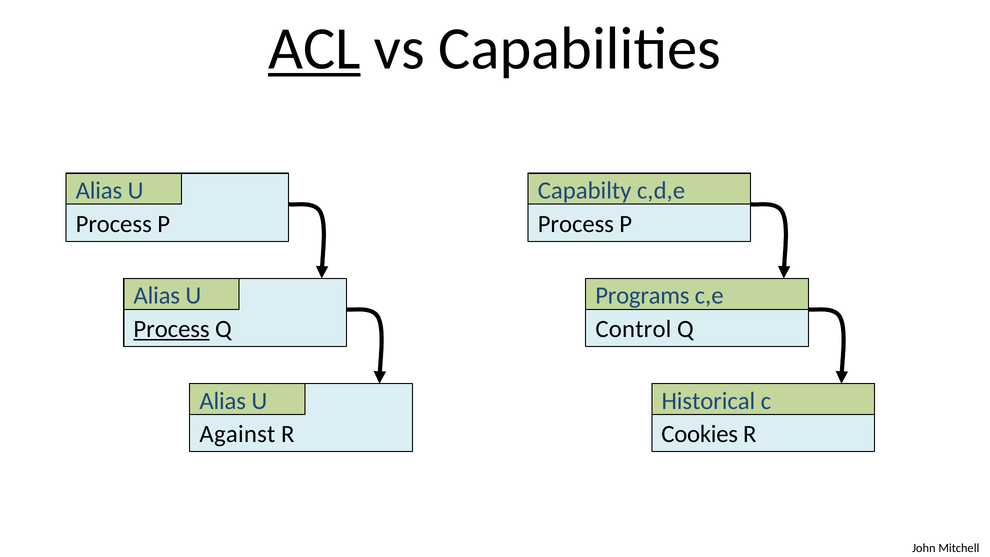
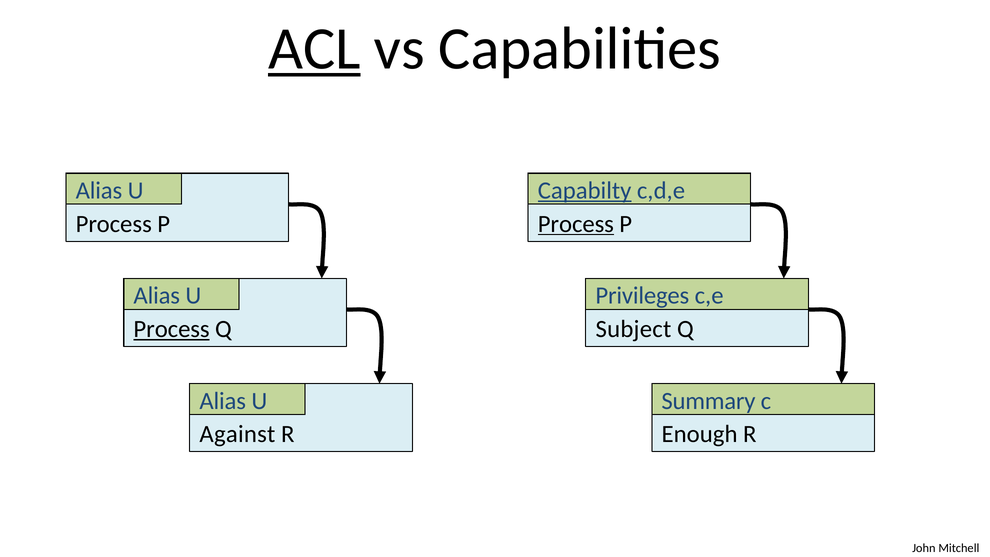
Capabilty underline: none -> present (585, 190)
Process underline: none -> present (576, 224)
Programs: Programs -> Privileges (642, 296)
Control: Control -> Subject (633, 329)
Historical: Historical -> Summary (708, 401)
Cookies: Cookies -> Enough (700, 434)
